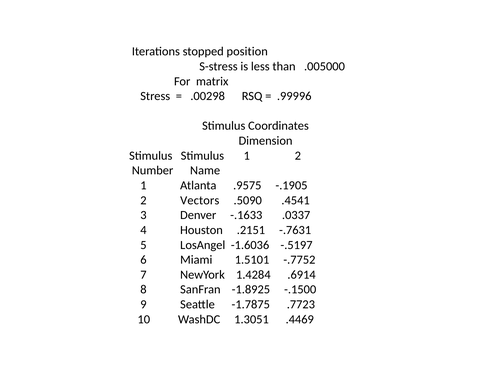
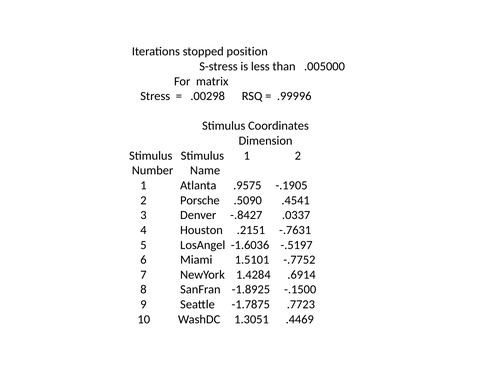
Vectors: Vectors -> Porsche (200, 201)
-.1633: -.1633 -> -.8427 (246, 216)
